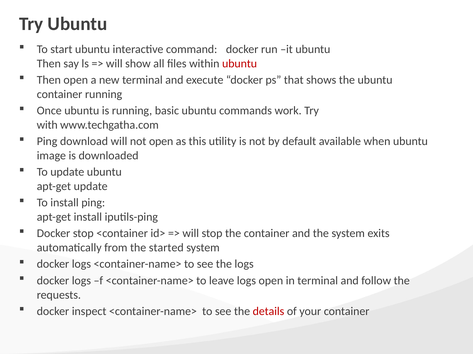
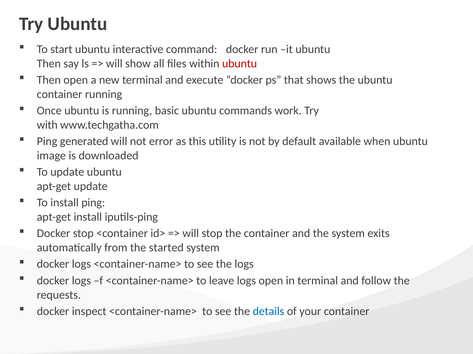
download: download -> generated (84, 142)
not open: open -> error (161, 142)
details colour: red -> blue (268, 312)
